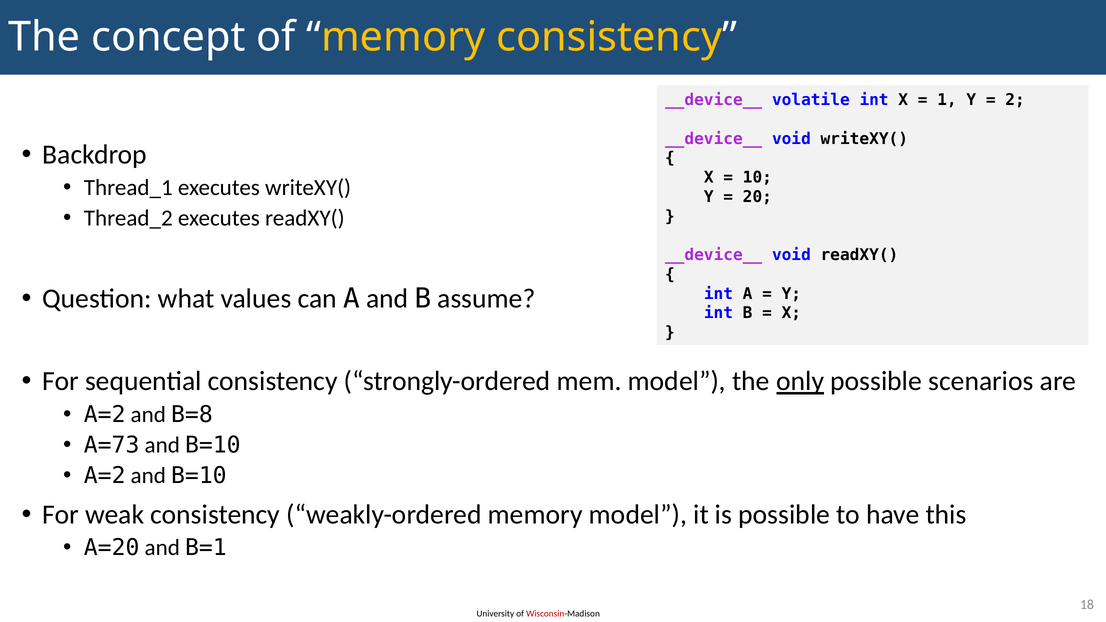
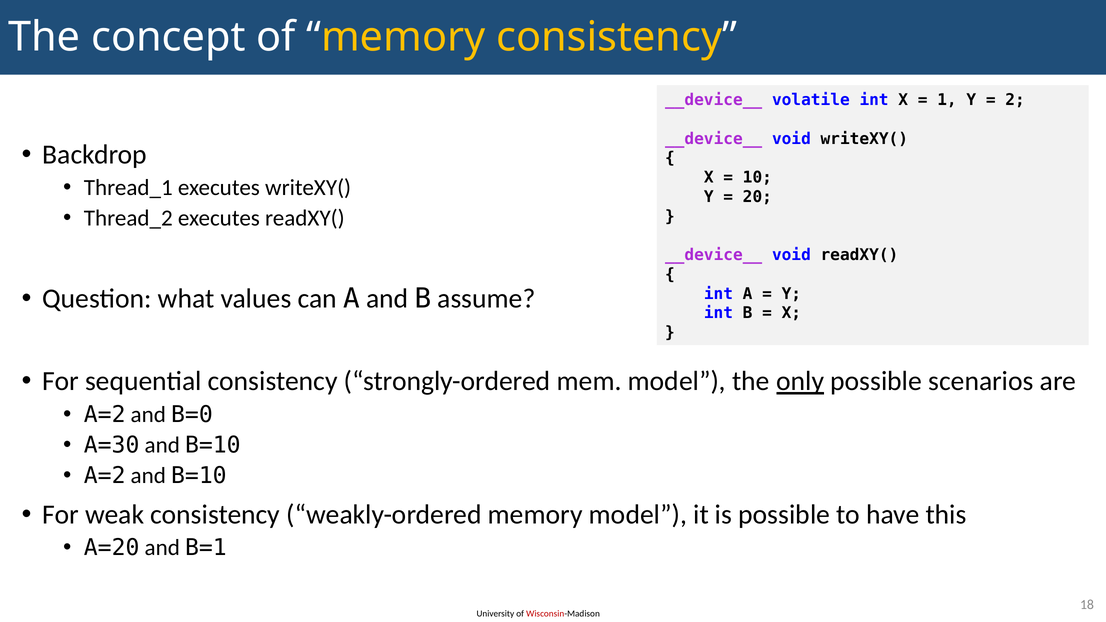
B=8: B=8 -> B=0 (192, 415)
A=73: A=73 -> A=30 (112, 445)
